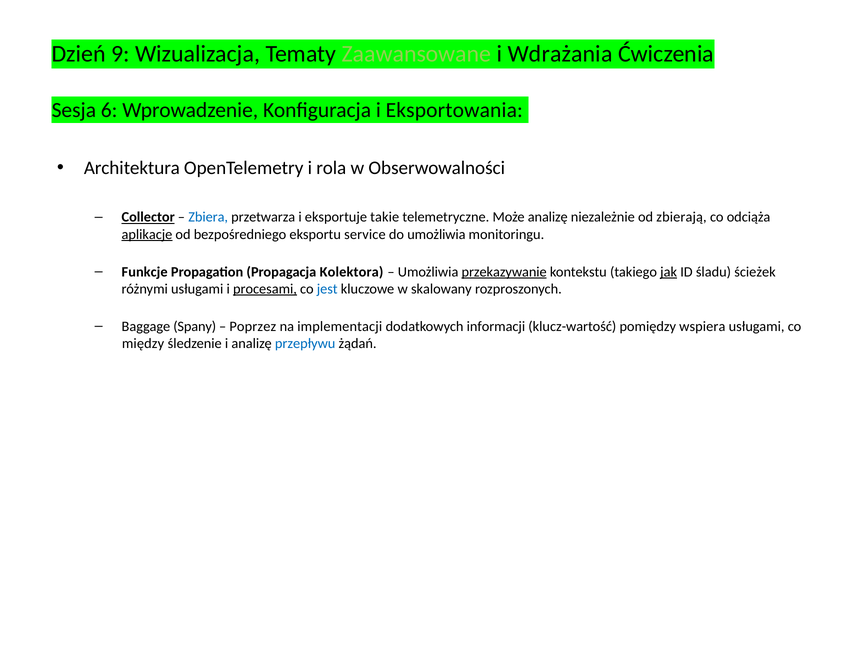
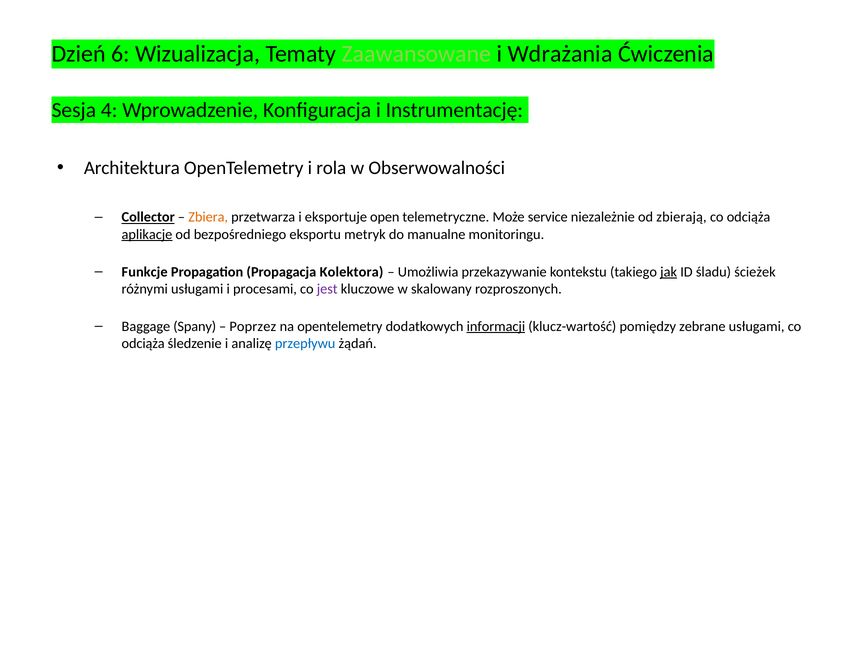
9: 9 -> 6 (120, 54)
6: 6 -> 4 (109, 110)
Eksportowania: Eksportowania -> Instrumentację (454, 110)
Zbiera colour: blue -> orange (208, 217)
takie: takie -> open (385, 217)
Może analizę: analizę -> service (548, 217)
service: service -> metryk (365, 234)
do umożliwia: umożliwia -> manualne (436, 234)
przekazywanie underline: present -> none (504, 272)
procesami underline: present -> none (265, 289)
jest colour: blue -> purple (327, 289)
na implementacji: implementacji -> opentelemetry (340, 326)
informacji underline: none -> present (496, 326)
wspiera: wspiera -> zebrane (702, 326)
między: między -> odciąża (143, 343)
